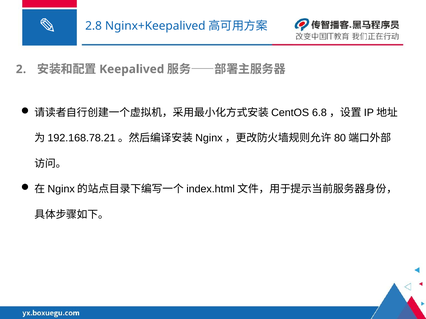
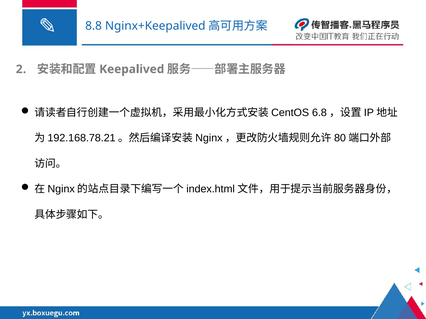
2.8: 2.8 -> 8.8 (94, 26)
